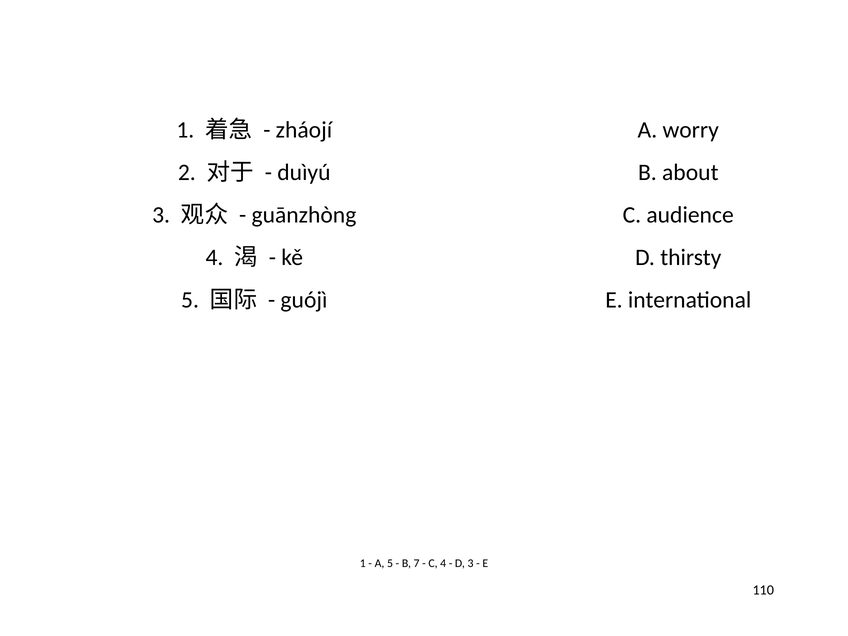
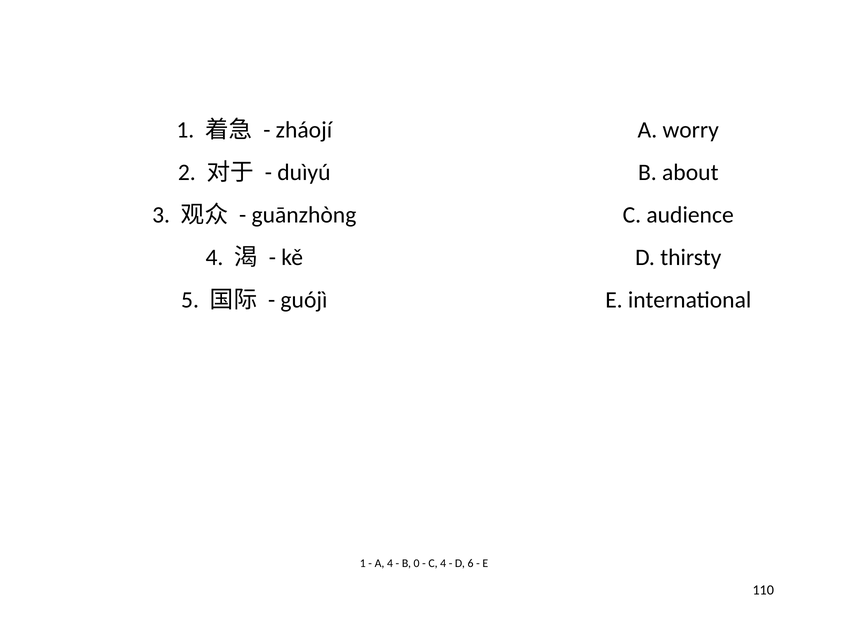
A 5: 5 -> 4 (390, 563)
7: 7 -> 0 (417, 563)
D 3: 3 -> 6 (471, 563)
